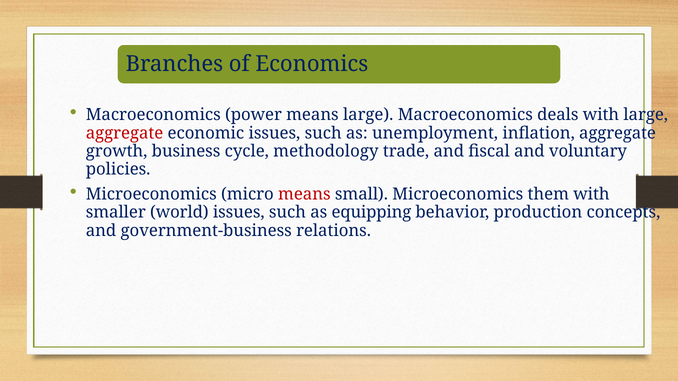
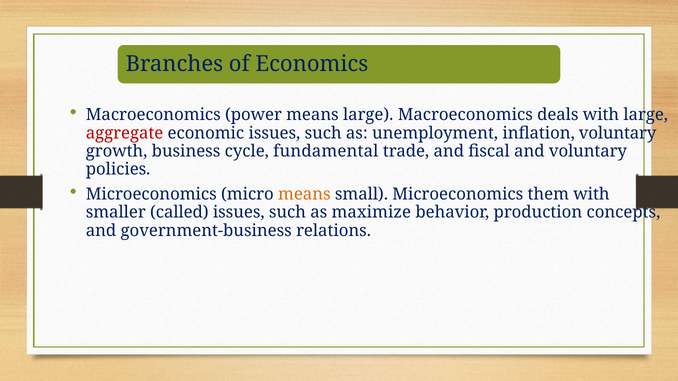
inflation aggregate: aggregate -> voluntary (618, 133)
methodology: methodology -> fundamental (326, 151)
means colour: red -> orange (304, 194)
world: world -> called (179, 213)
equipping: equipping -> maximize (371, 213)
